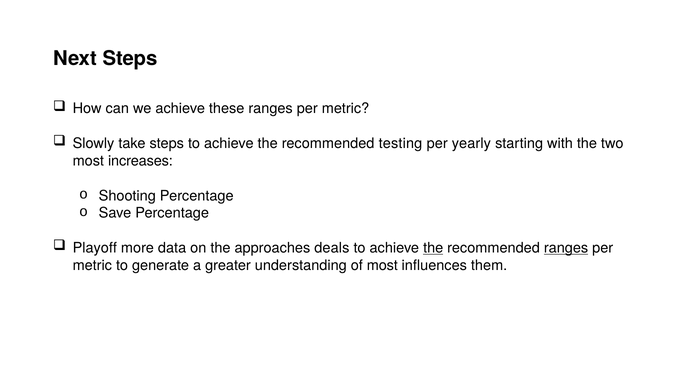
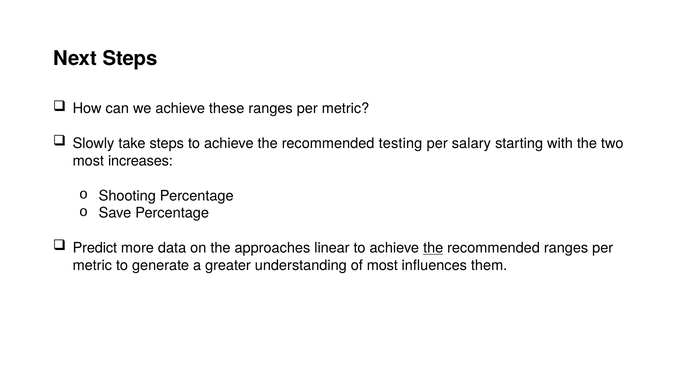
yearly: yearly -> salary (471, 143)
Playoff: Playoff -> Predict (95, 248)
deals: deals -> linear (332, 248)
ranges underline: present -> none (566, 248)
